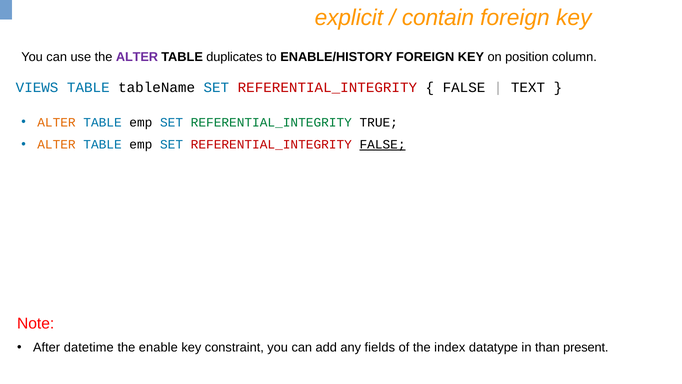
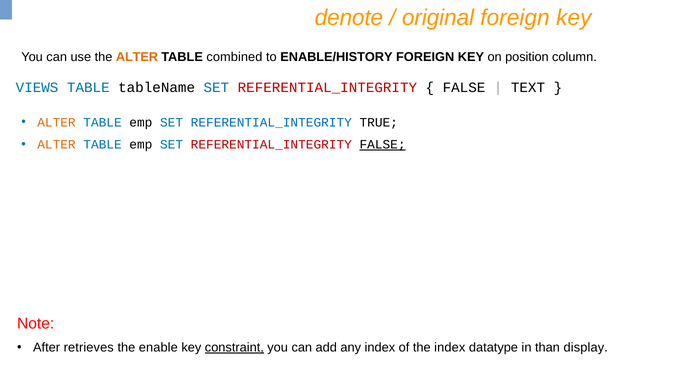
explicit: explicit -> denote (349, 18)
contain: contain -> original (438, 18)
ALTER colour: purple -> orange (137, 57)
duplicates: duplicates -> combined (234, 57)
REFERENTIAL_INTEGRITY colour: green -> blue (271, 122)
datetime: datetime -> retrieves (89, 347)
constraint underline: none -> present (234, 347)
any fields: fields -> index (380, 347)
present: present -> display (586, 347)
